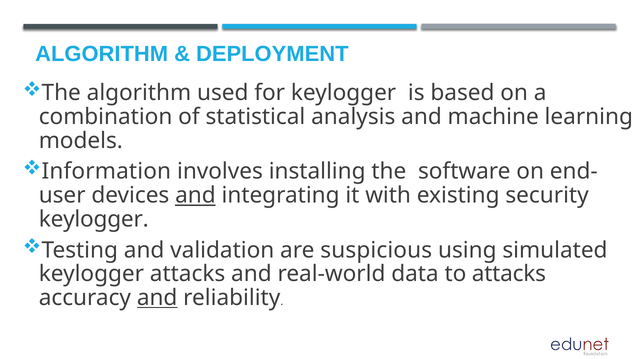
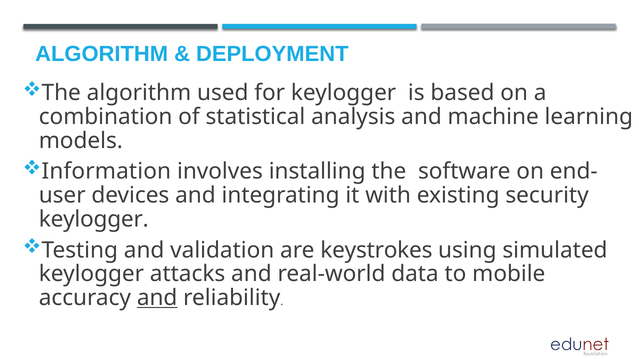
and underline: present -> none (195, 196)
suspicious: suspicious -> keystrokes (376, 250)
to attacks: attacks -> mobile (509, 274)
